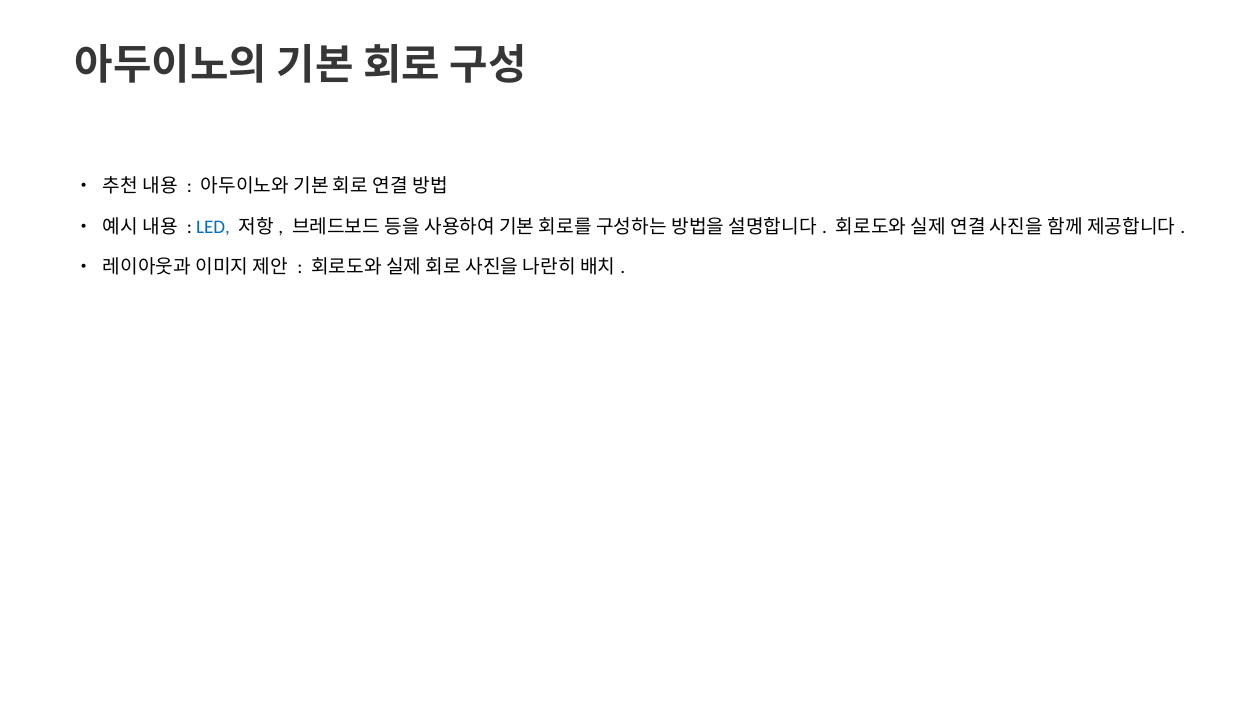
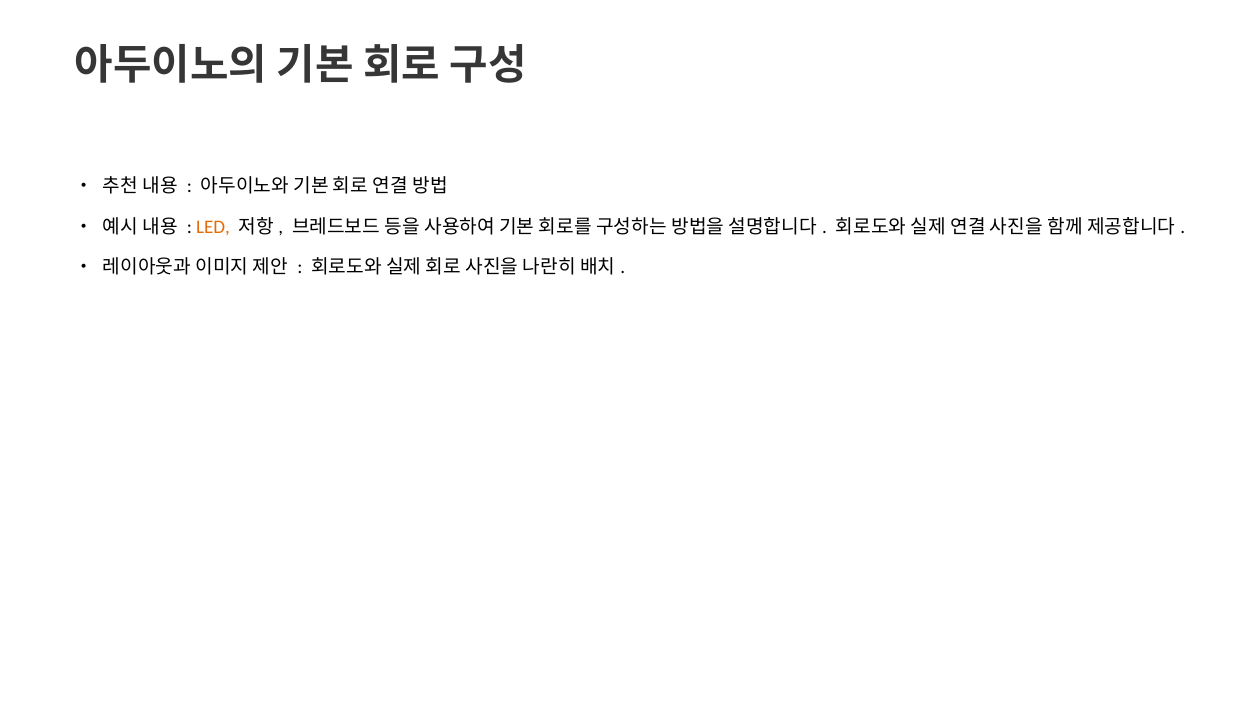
LED colour: blue -> orange (213, 227)
